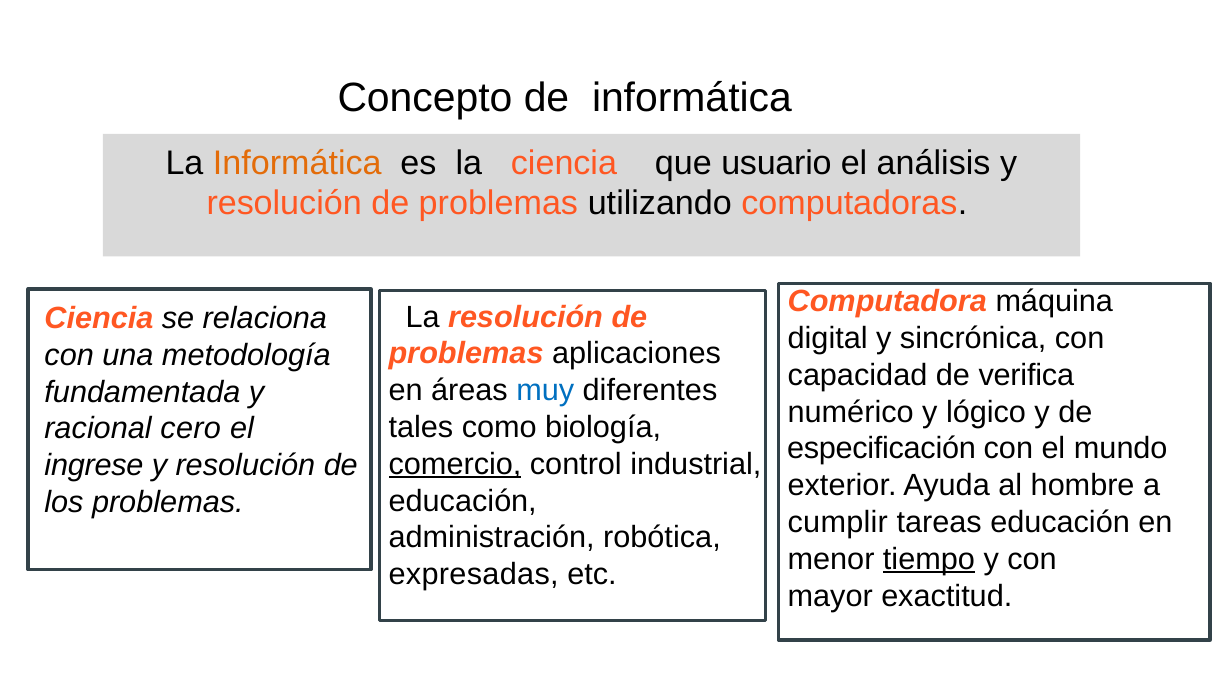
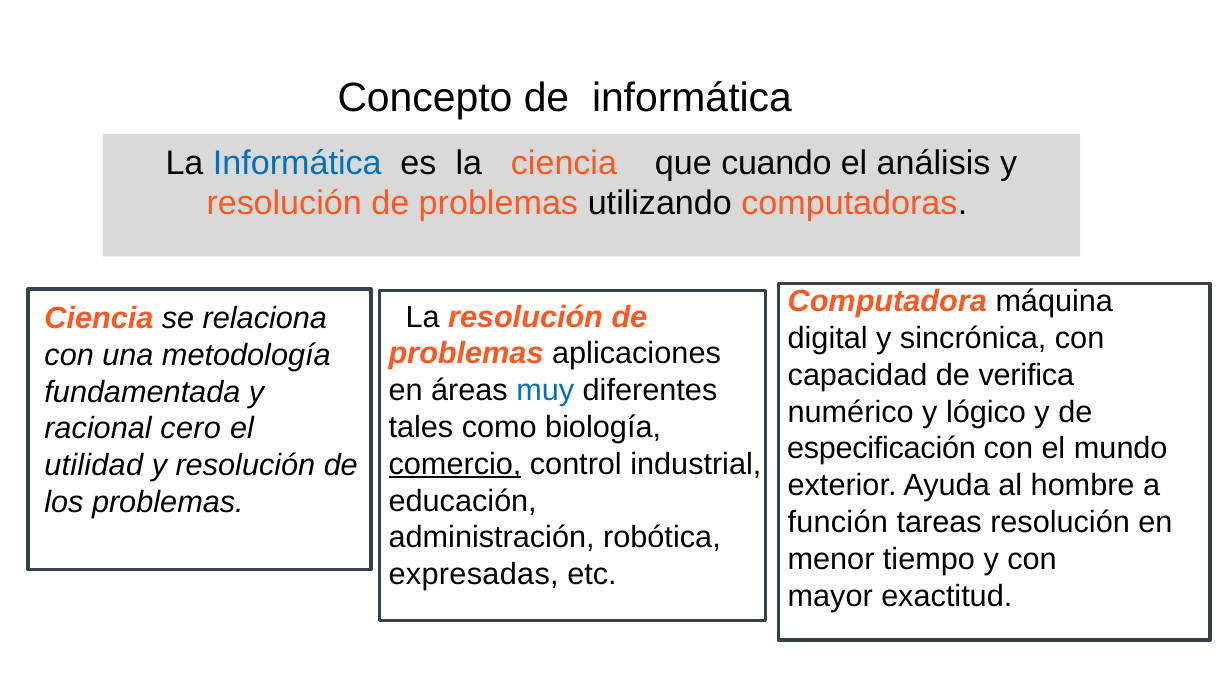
Informática colour: orange -> blue (297, 163)
usuario: usuario -> cuando (776, 163)
ingrese: ingrese -> utilidad (94, 466)
cumplir: cumplir -> función (838, 522)
tareas educación: educación -> resolución (1060, 522)
tiempo underline: present -> none (929, 559)
